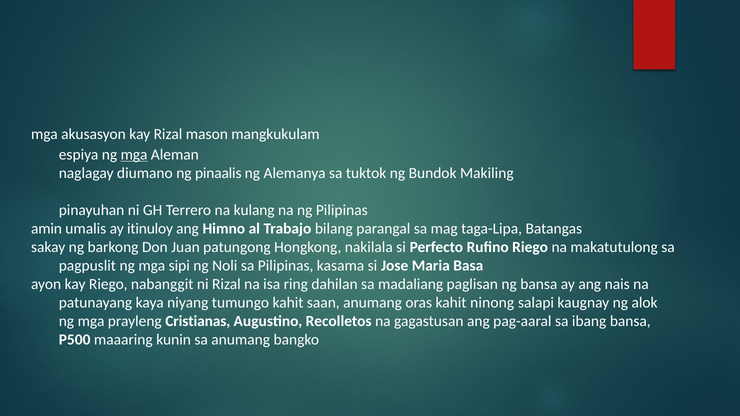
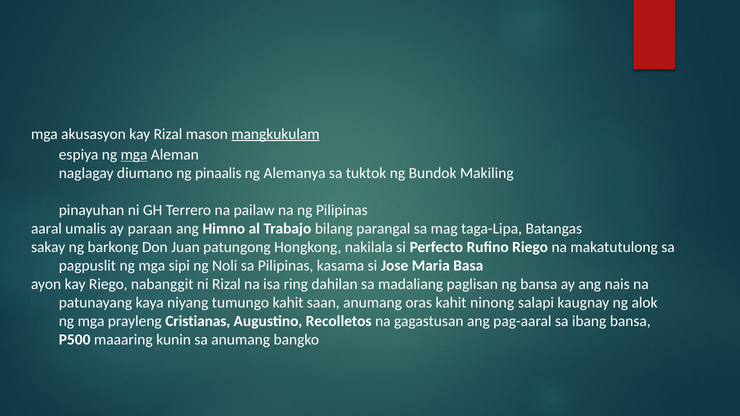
mangkukulam underline: none -> present (275, 134)
kulang: kulang -> pailaw (254, 210)
amin: amin -> aaral (46, 229)
itinuloy: itinuloy -> paraan (150, 229)
